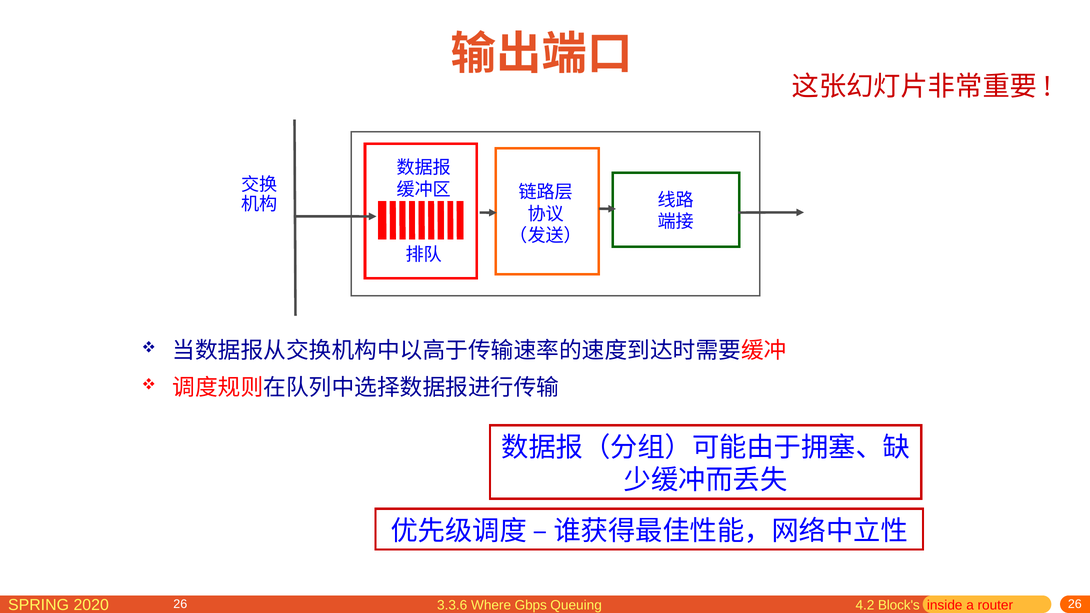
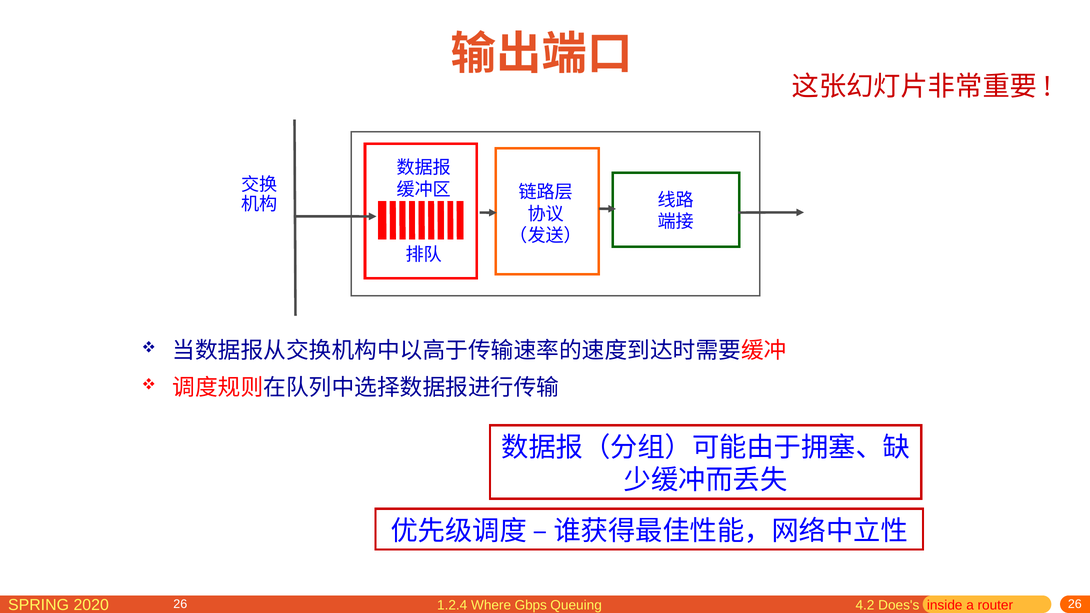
3.3.6: 3.3.6 -> 1.2.4 (452, 605)
Block's: Block's -> Does's (899, 605)
